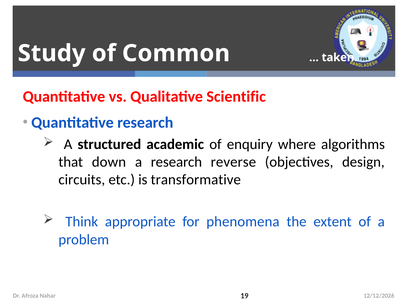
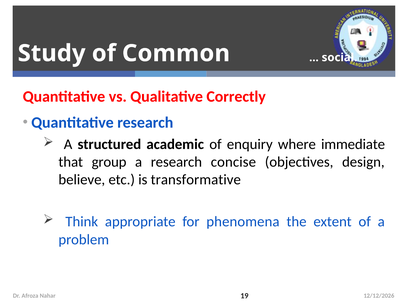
taken: taken -> social (339, 57)
Scientific: Scientific -> Correctly (236, 96)
algorithms: algorithms -> immediate (353, 144)
down: down -> group (109, 162)
reverse: reverse -> concise (233, 162)
circuits: circuits -> believe (82, 180)
